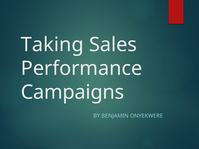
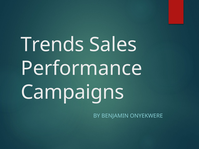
Taking: Taking -> Trends (52, 45)
